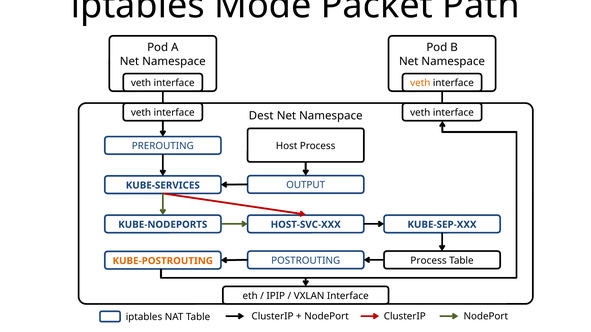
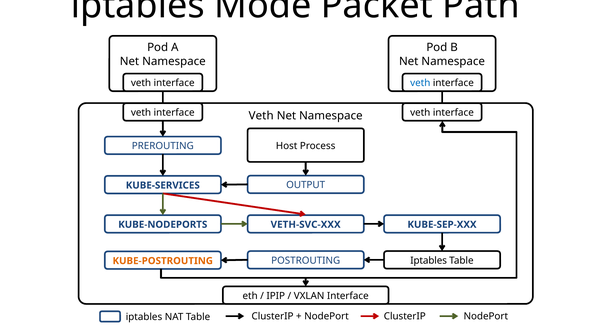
veth colour: orange -> blue (420, 83)
Dest: Dest -> Veth (261, 116)
HOST-SVC-XXX: HOST-SVC-XXX -> VETH-SVC-XXX (306, 225)
Process: Process -> Iptables (429, 261)
